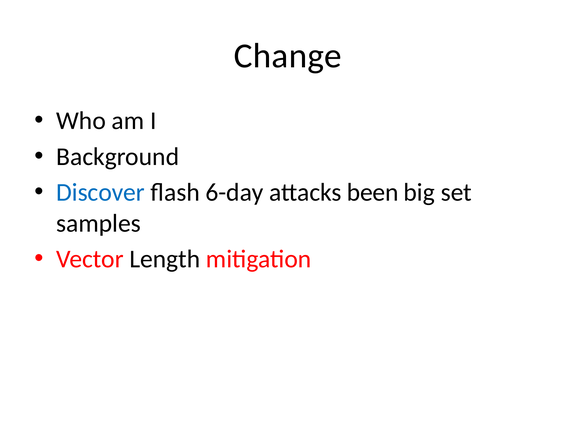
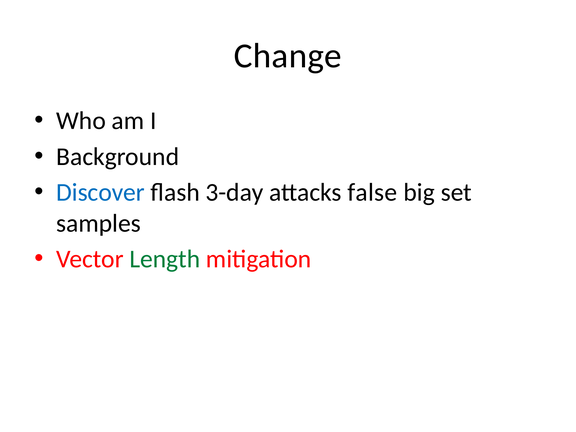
6-day: 6-day -> 3-day (235, 193)
been: been -> false (372, 193)
Length colour: black -> green (165, 259)
